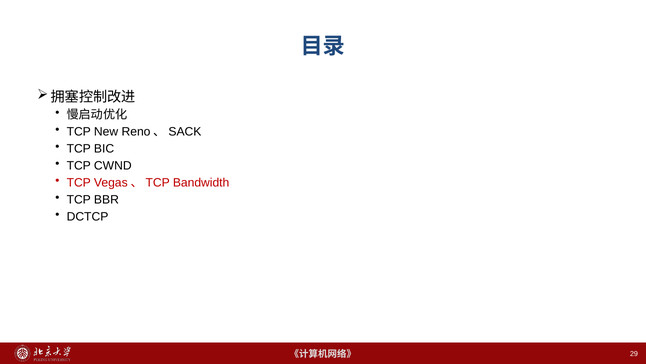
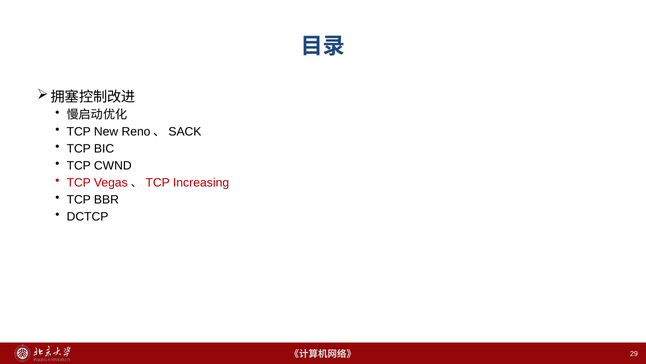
Bandwidth: Bandwidth -> Increasing (201, 183)
